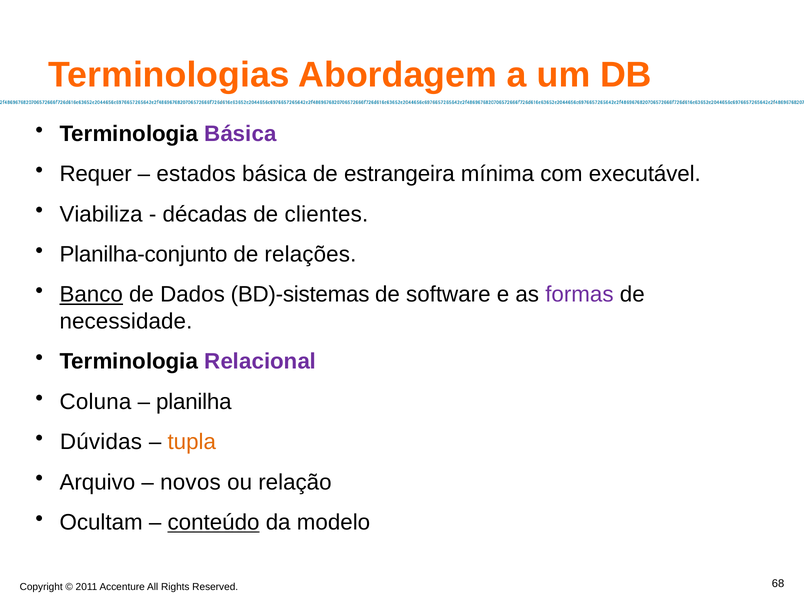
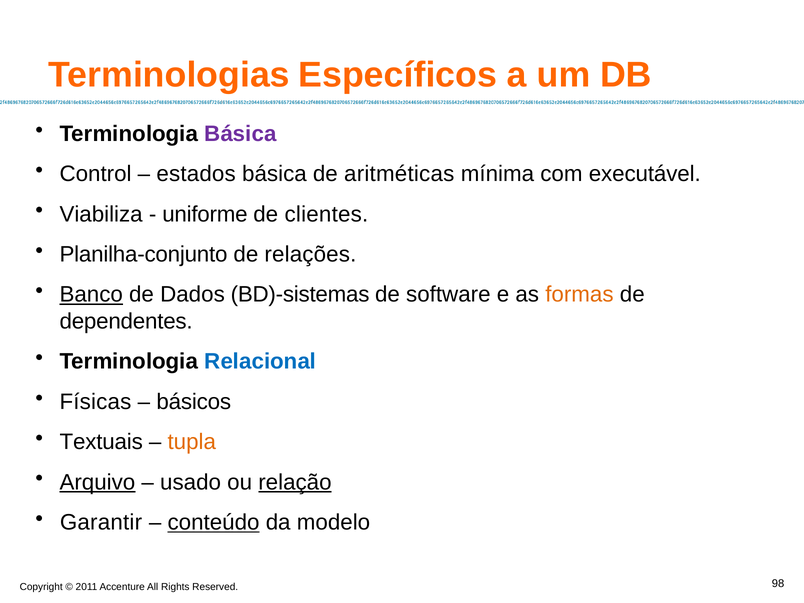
Abordagem: Abordagem -> Específicos (398, 75)
Requer: Requer -> Control (96, 174)
estrangeira: estrangeira -> aritméticas (399, 174)
décadas: décadas -> uniforme (205, 214)
formas colour: purple -> orange (579, 295)
necessidade: necessidade -> dependentes (126, 321)
Relacional colour: purple -> blue (260, 362)
Coluna: Coluna -> Físicas (95, 402)
planilha: planilha -> básicos (194, 402)
Dúvidas: Dúvidas -> Textuais (101, 442)
Arquivo underline: none -> present (97, 482)
novos: novos -> usado (191, 482)
relação underline: none -> present (295, 482)
Ocultam: Ocultam -> Garantir (101, 522)
68: 68 -> 98 (778, 583)
